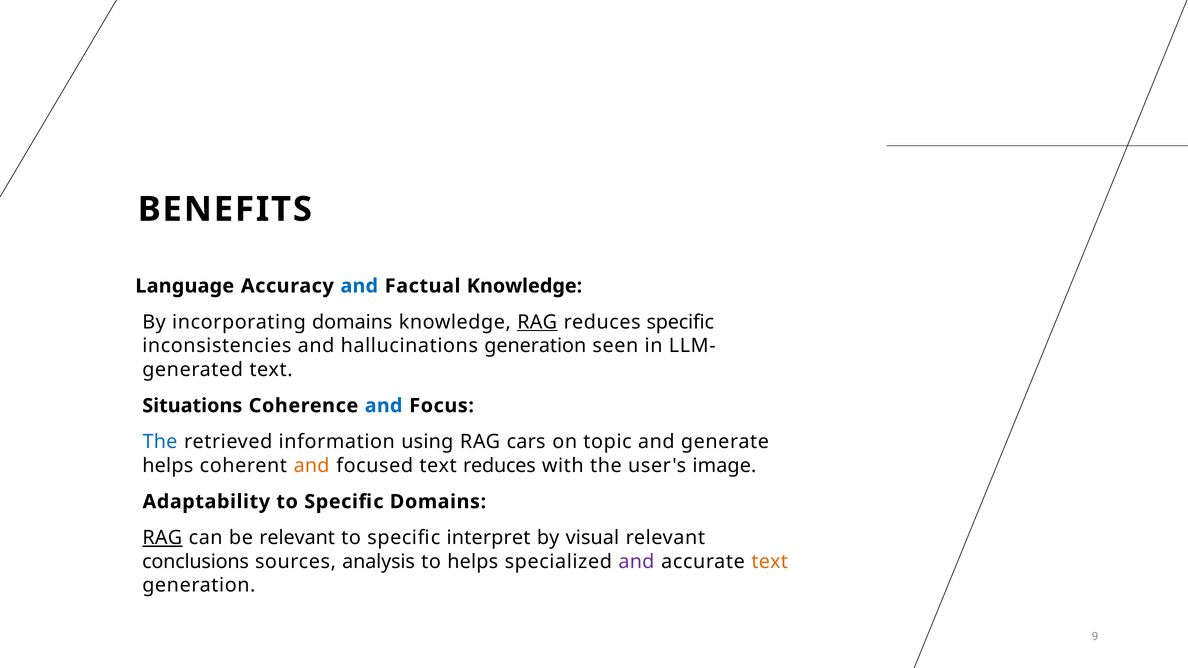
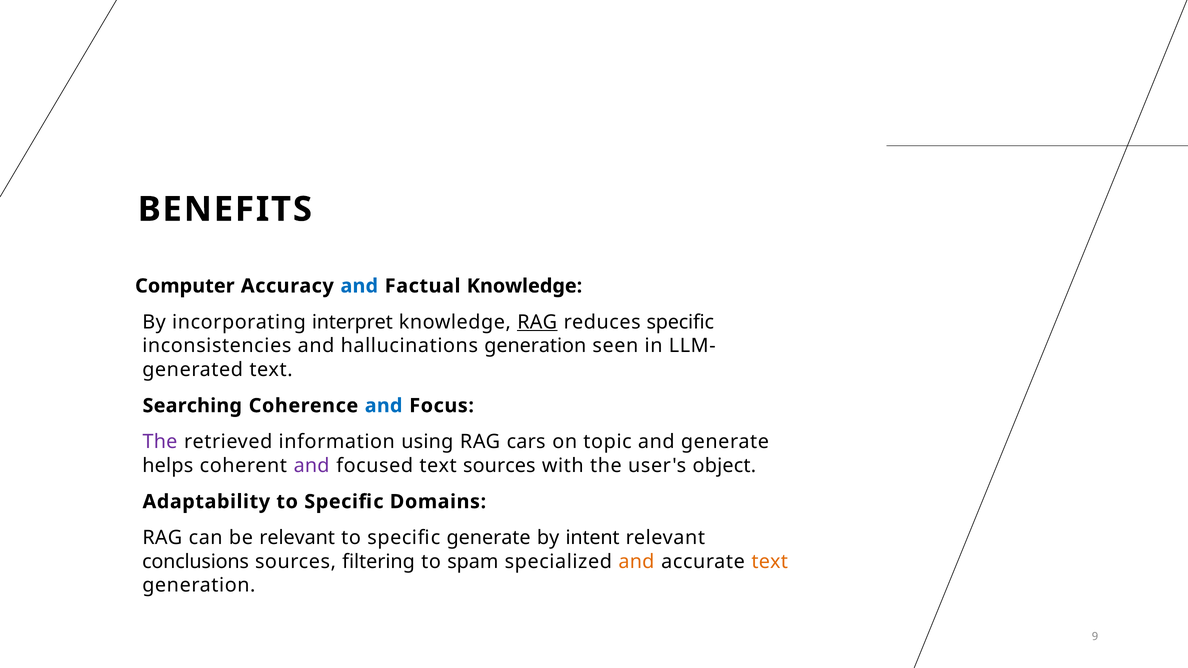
Language: Language -> Computer (185, 286)
incorporating domains: domains -> interpret (352, 322)
Situations: Situations -> Searching (192, 406)
The colour: blue -> purple (160, 442)
and colour: orange -> purple (312, 466)
text reduces: reduces -> sources (499, 466)
image: image -> object (724, 466)
RAG underline: present -> none (162, 538)
specific interpret: interpret -> generate (489, 538)
visual: visual -> intent (593, 538)
analysis: analysis -> filtering (379, 562)
to helps: helps -> spam (473, 562)
and colour: purple -> orange (636, 562)
